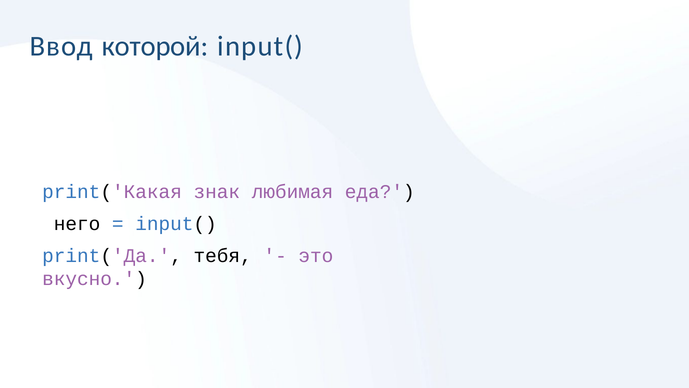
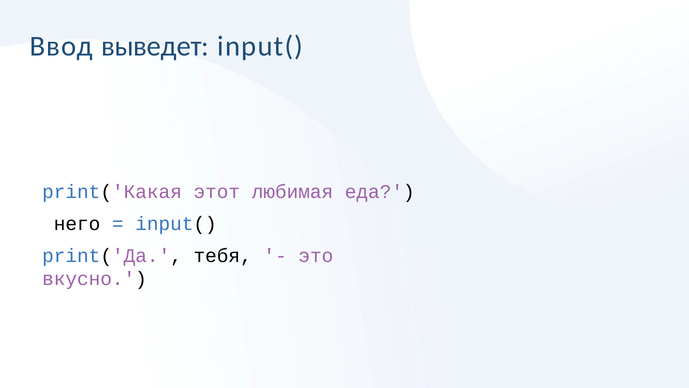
которой: которой -> выведет (155, 46)
знак: знак -> этот (217, 192)
